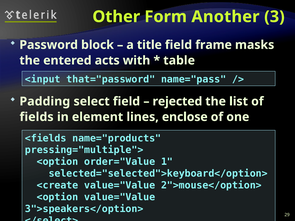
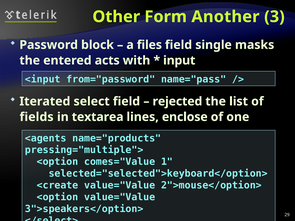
title: title -> files (149, 45)
frame: frame -> single (214, 45)
table: table -> input (179, 60)
that="password: that="password -> from="password (111, 79)
Padding: Padding -> Iterated (45, 101)
element: element -> textarea (98, 117)
<fields: <fields -> <agents (46, 138)
order="Value: order="Value -> comes="Value (120, 162)
